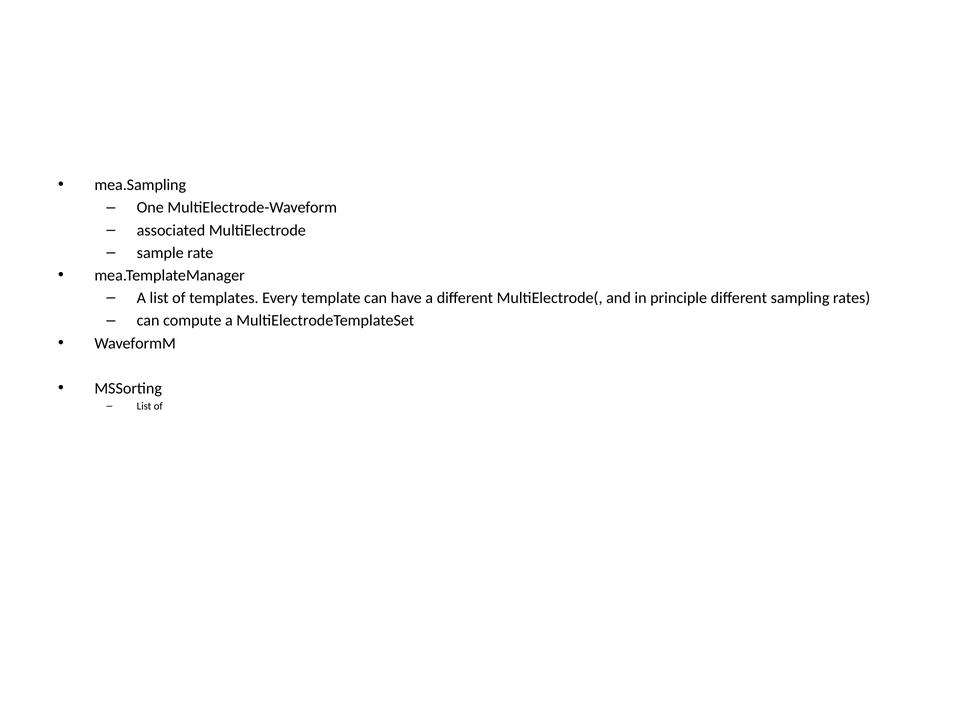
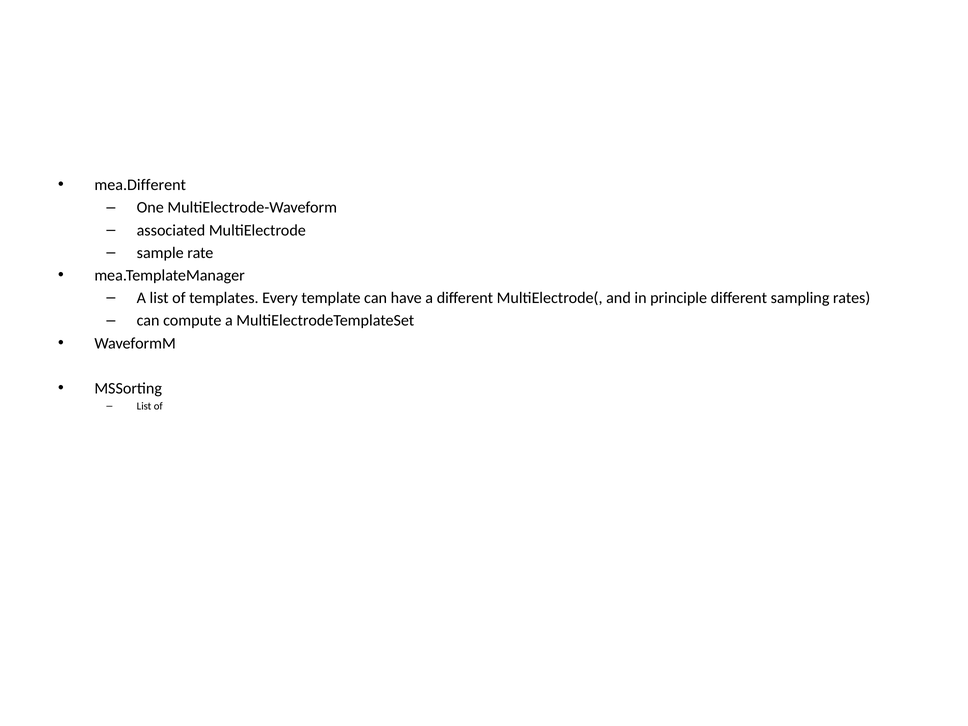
mea.Sampling: mea.Sampling -> mea.Different (140, 185)
